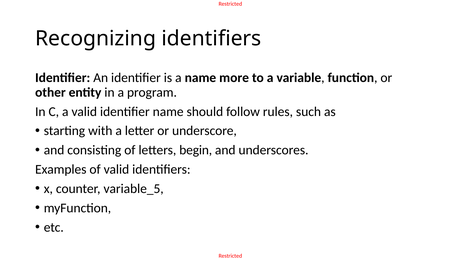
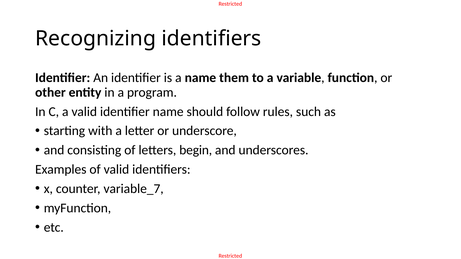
more: more -> them (234, 78)
variable_5: variable_5 -> variable_7 (134, 189)
